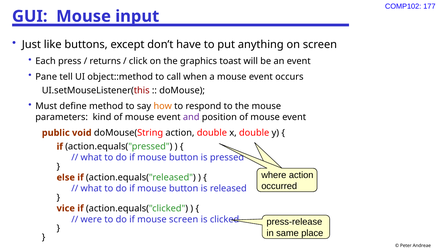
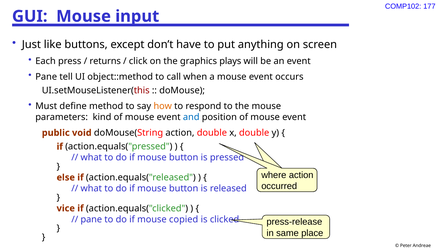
toast: toast -> plays (230, 61)
and colour: purple -> blue (191, 117)
were: were -> pane (91, 219)
mouse screen: screen -> copied (184, 219)
